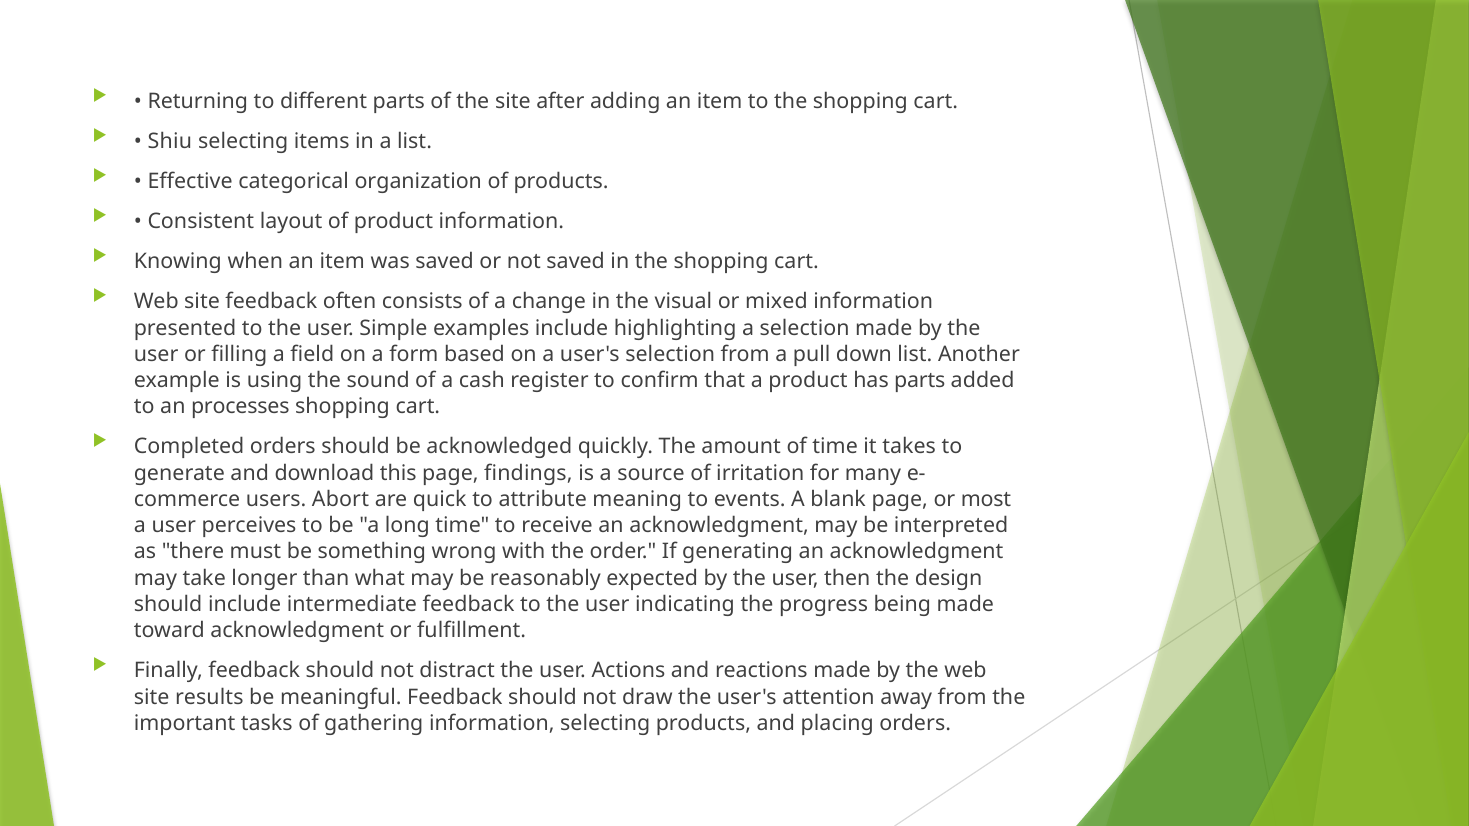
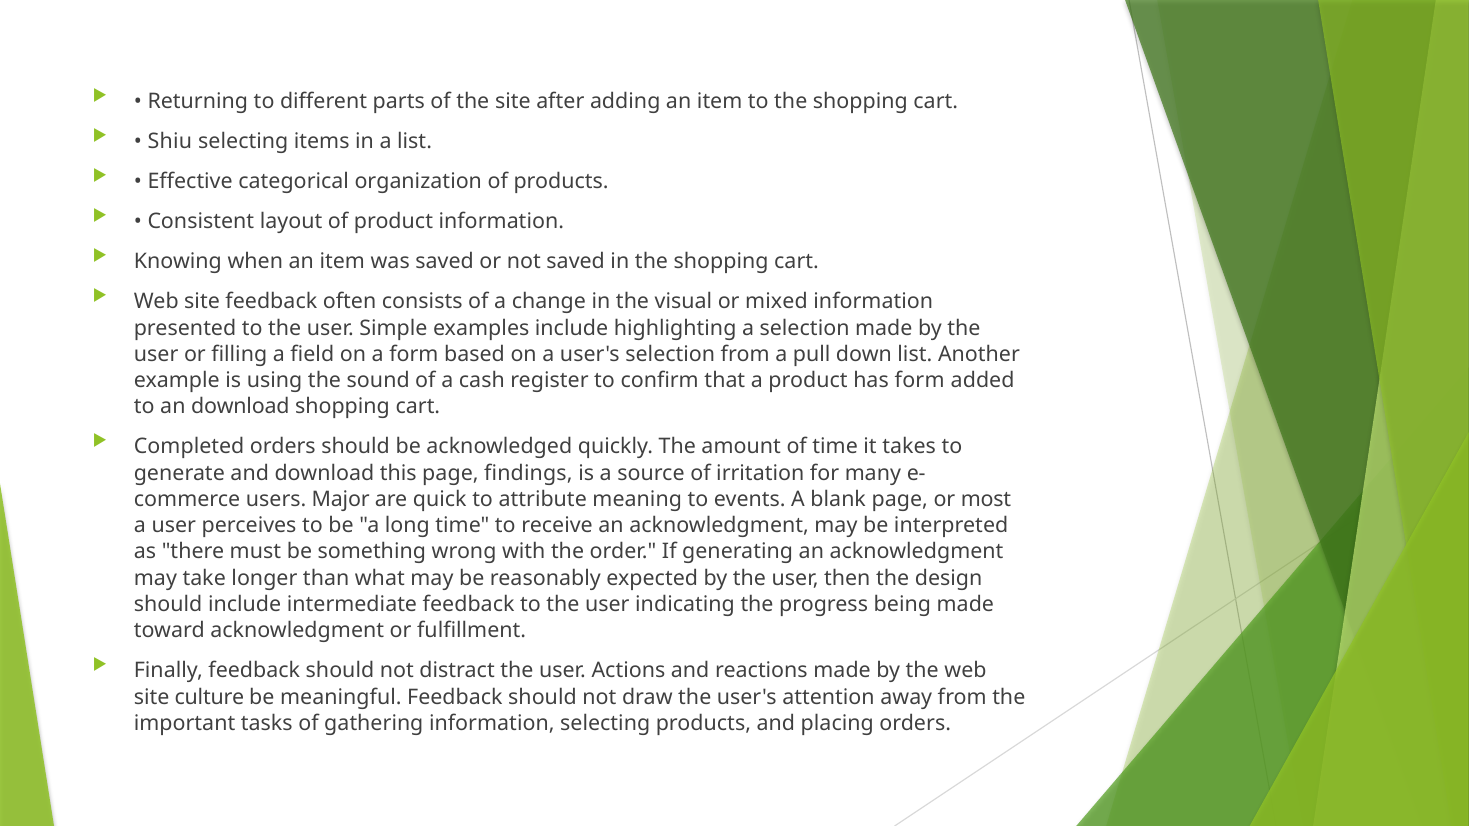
has parts: parts -> form (920, 381)
an processes: processes -> download (240, 407)
Abort: Abort -> Major (341, 500)
results: results -> culture (209, 697)
